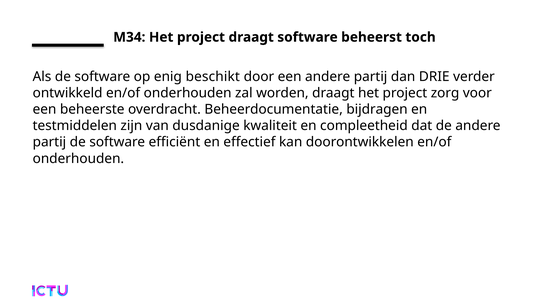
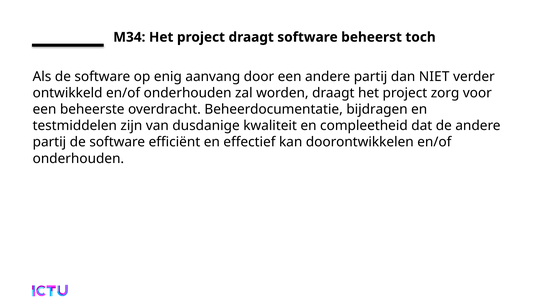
beschikt: beschikt -> aanvang (213, 77)
DRIE: DRIE -> NIET (434, 77)
